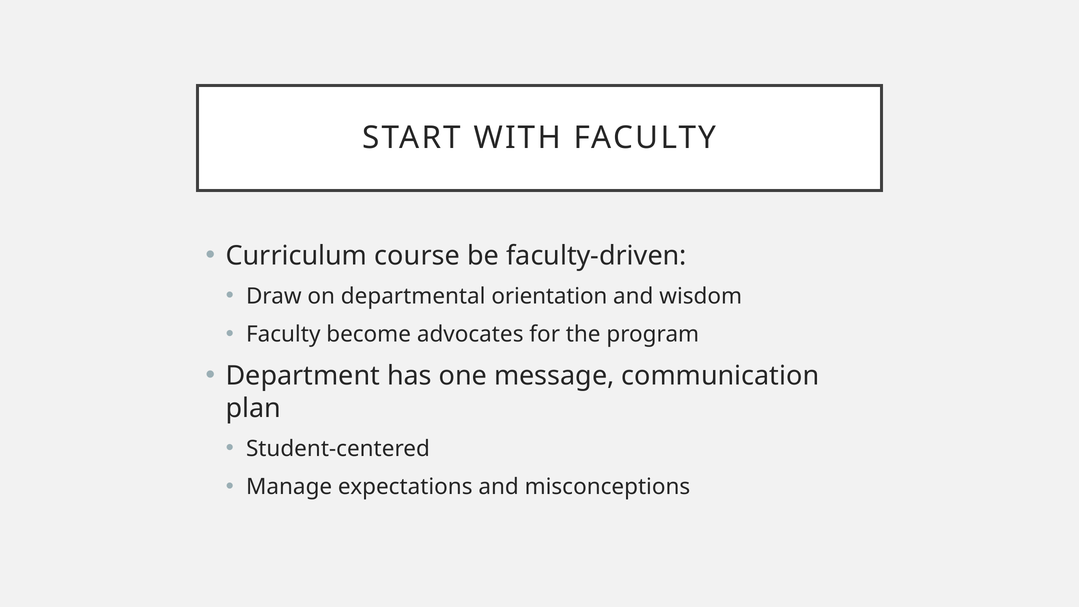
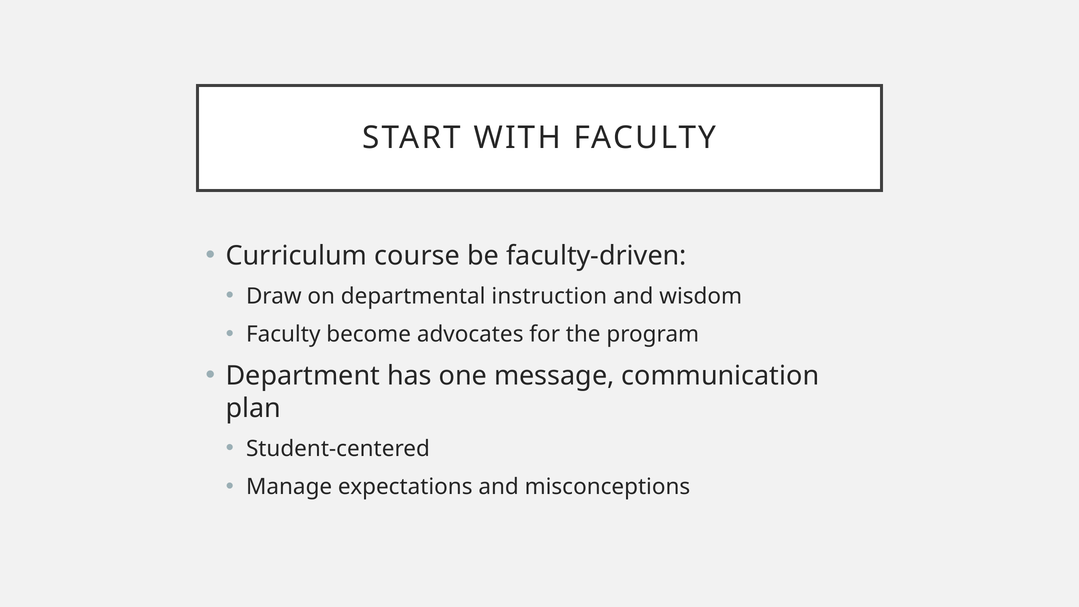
orientation: orientation -> instruction (549, 296)
